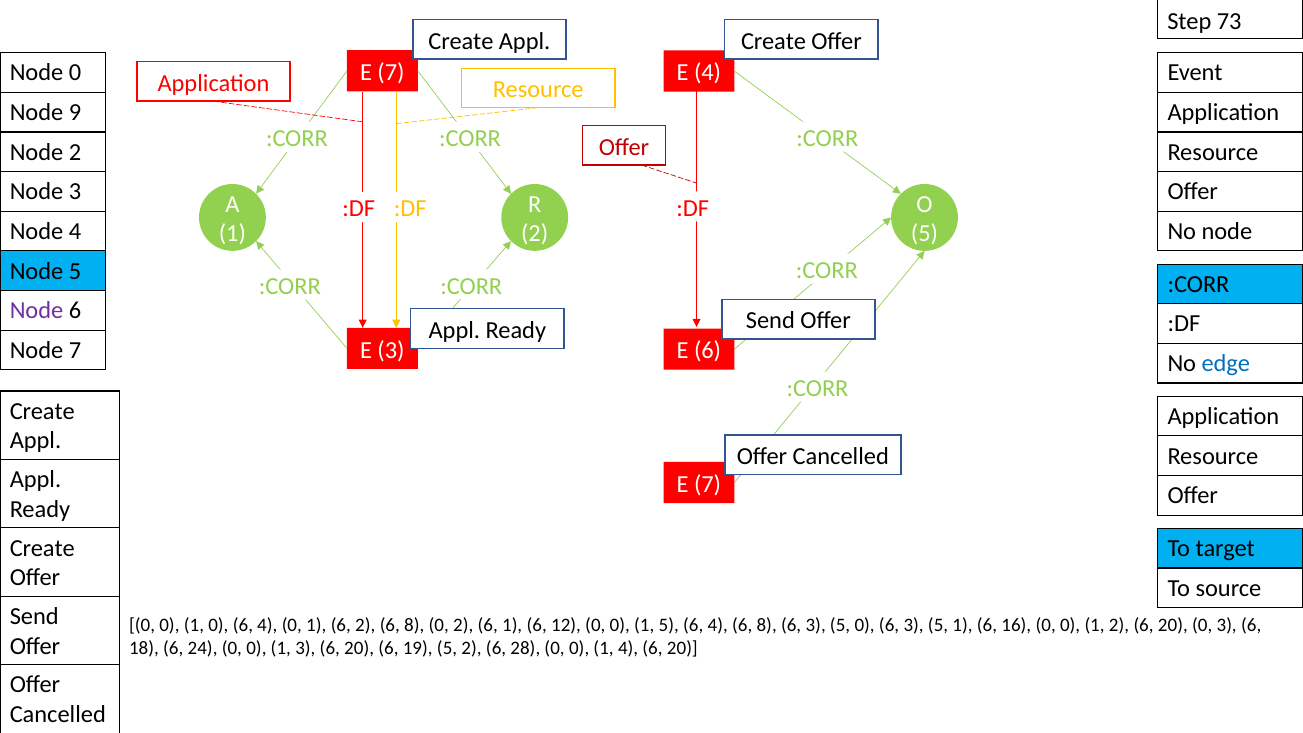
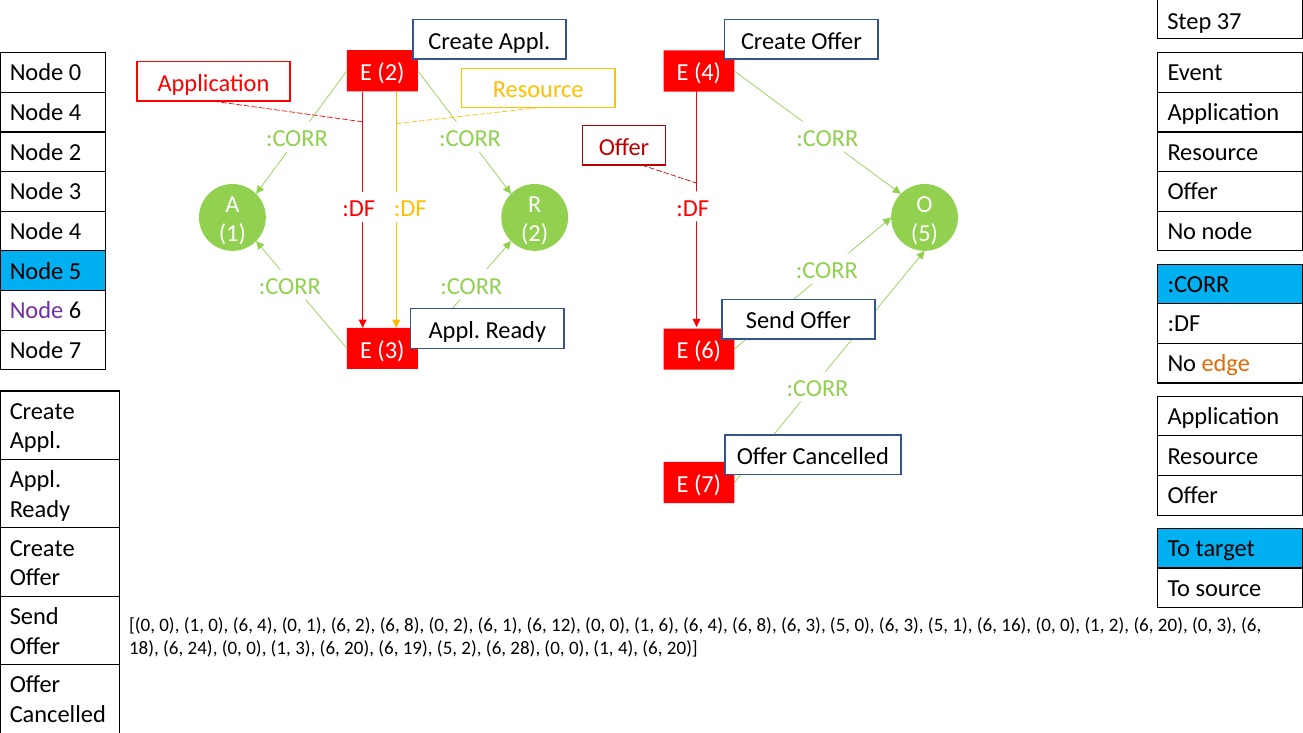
73: 73 -> 37 (1229, 21)
7: 7 -> 2 (391, 73)
9: 9 -> 4 (75, 112)
edge colour: blue -> orange (1226, 363)
0 0 1 5: 5 -> 6 (669, 625)
